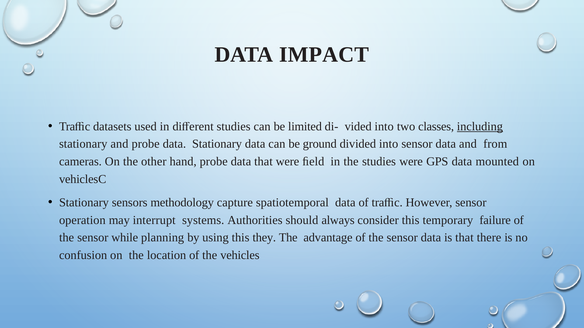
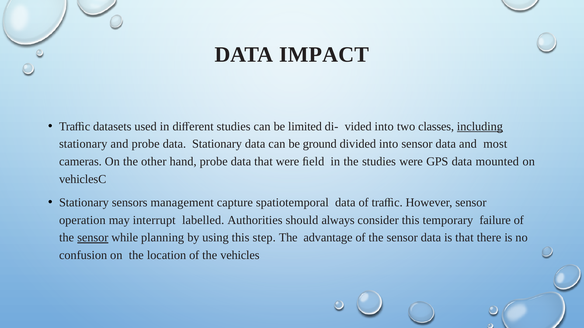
from: from -> most (495, 144)
methodology: methodology -> management (182, 203)
systems: systems -> labelled (203, 220)
sensor underline: none -> present (93, 238)
they: they -> step (264, 238)
